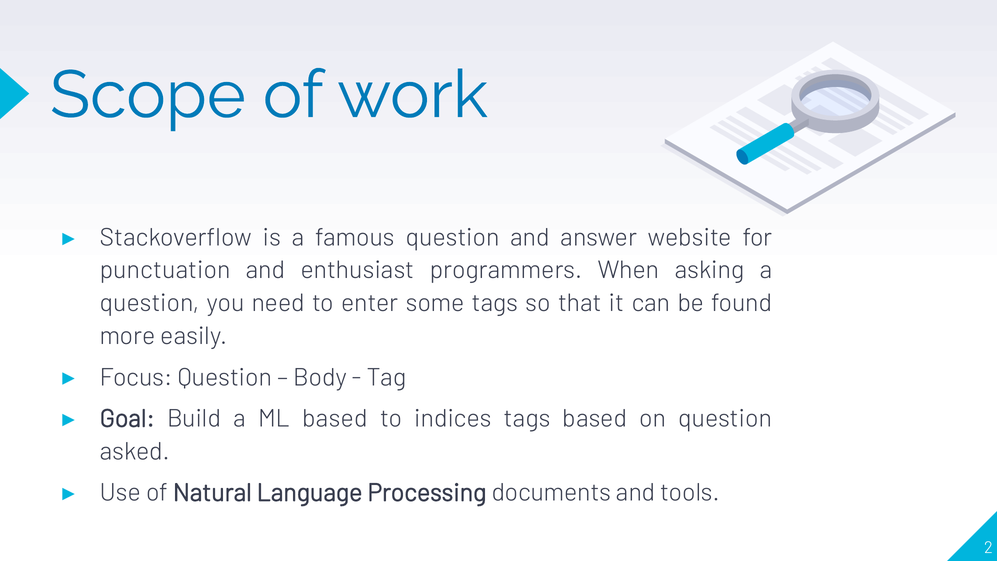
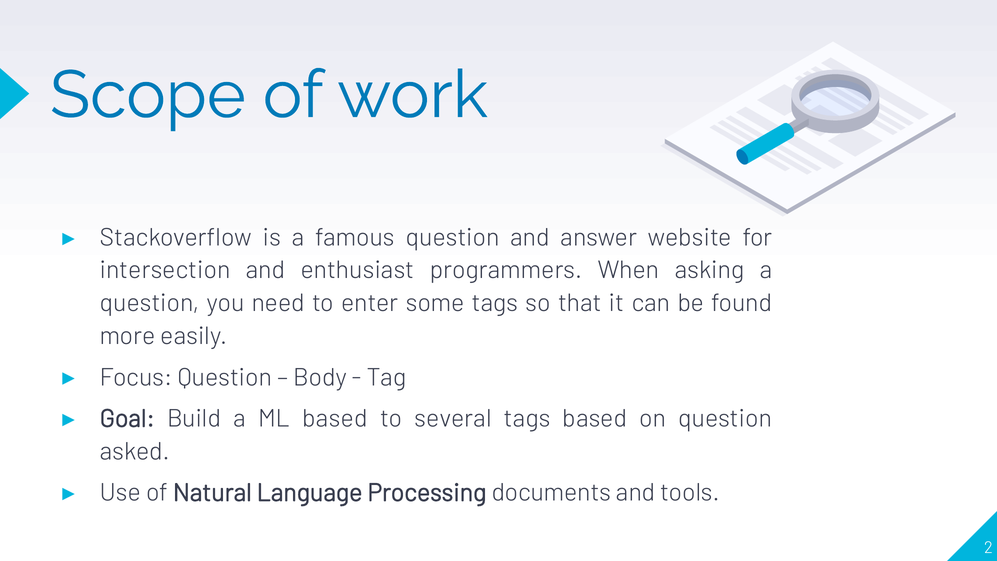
punctuation: punctuation -> intersection (165, 270)
indices: indices -> several (453, 418)
